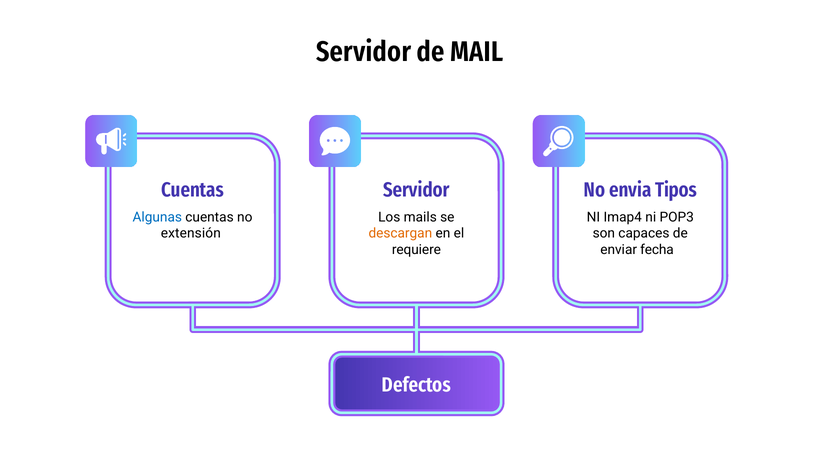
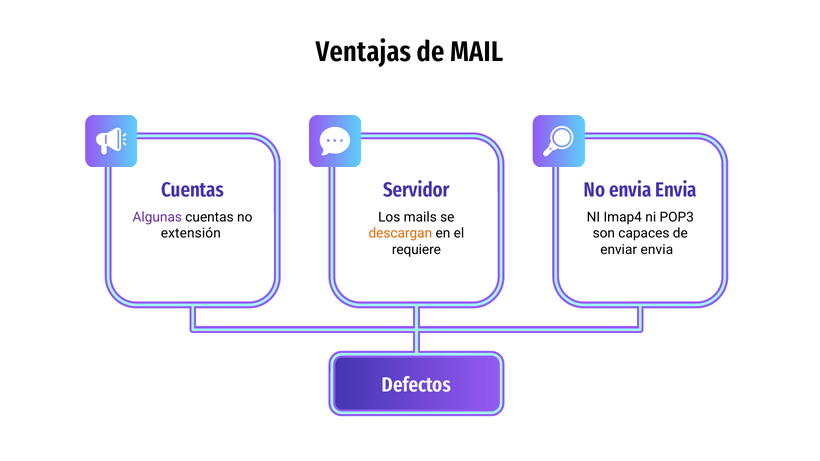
Servidor: Servidor -> Ventajas (364, 52)
envia Tipos: Tipos -> Envia (676, 190)
Algunas colour: blue -> purple (157, 217)
enviar fecha: fecha -> envia (657, 250)
